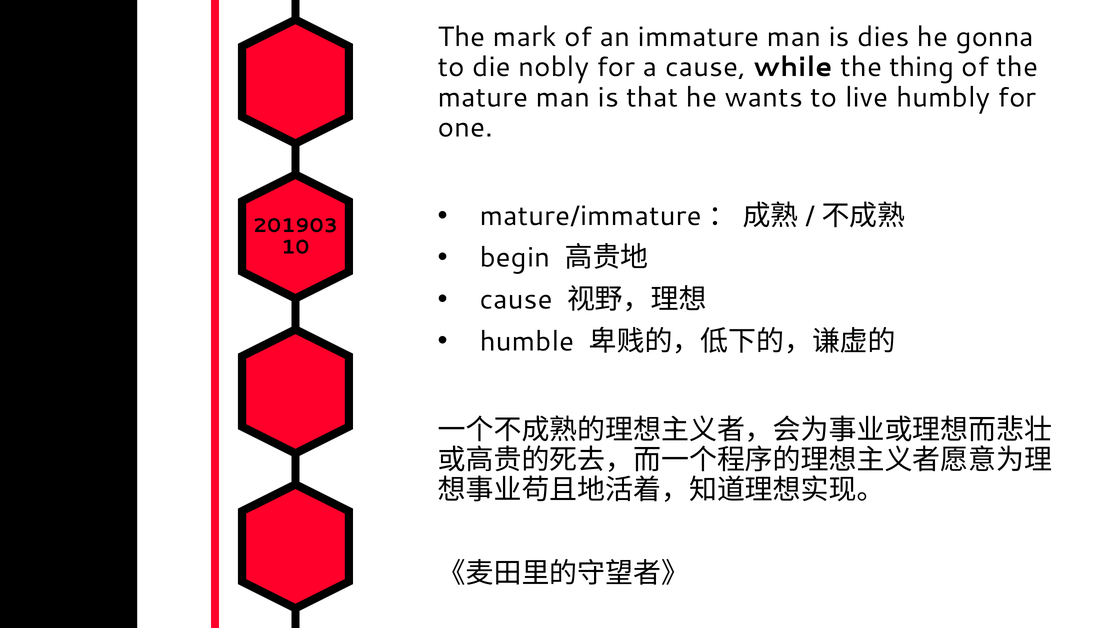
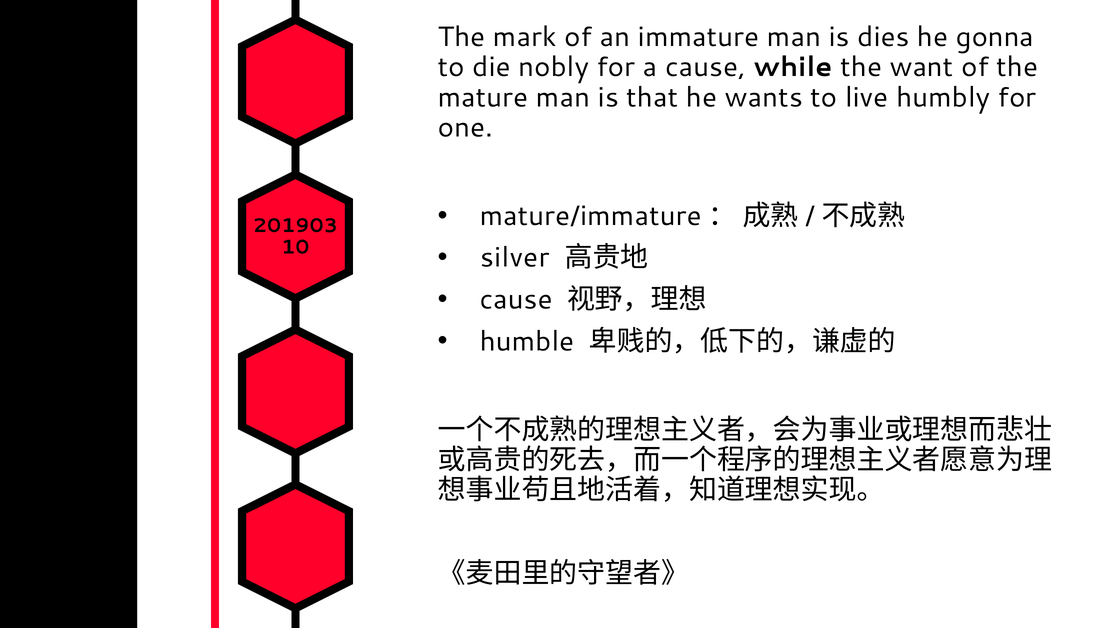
thing: thing -> want (922, 67)
begin: begin -> silver (515, 258)
